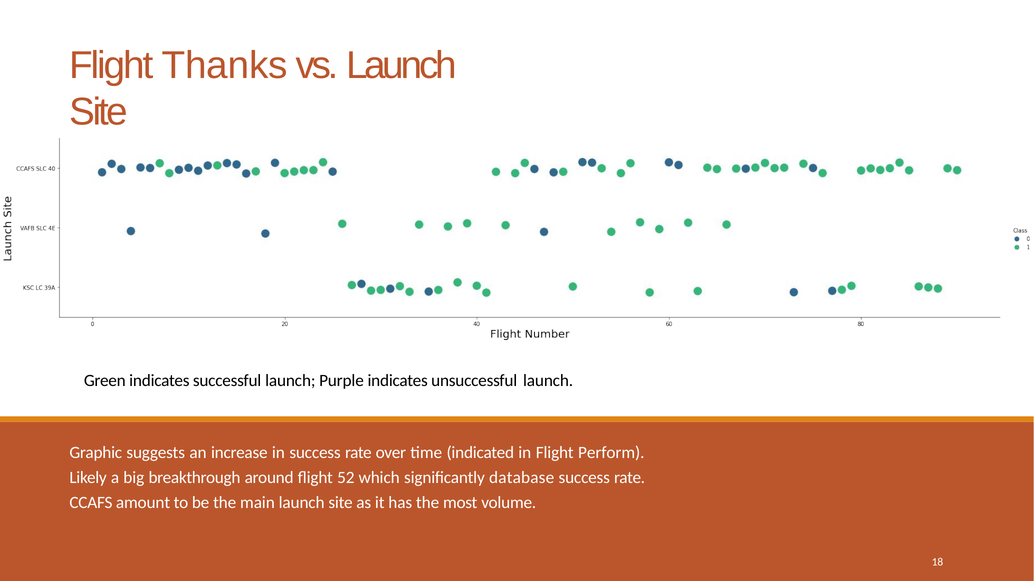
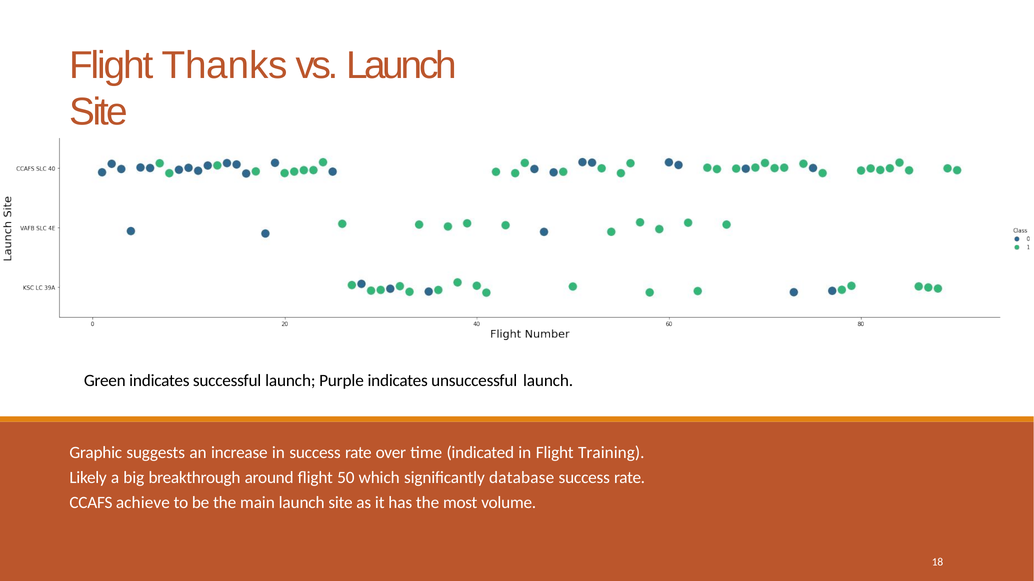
Perform: Perform -> Training (611, 453)
52: 52 -> 50 (346, 478)
amount: amount -> achieve (143, 503)
